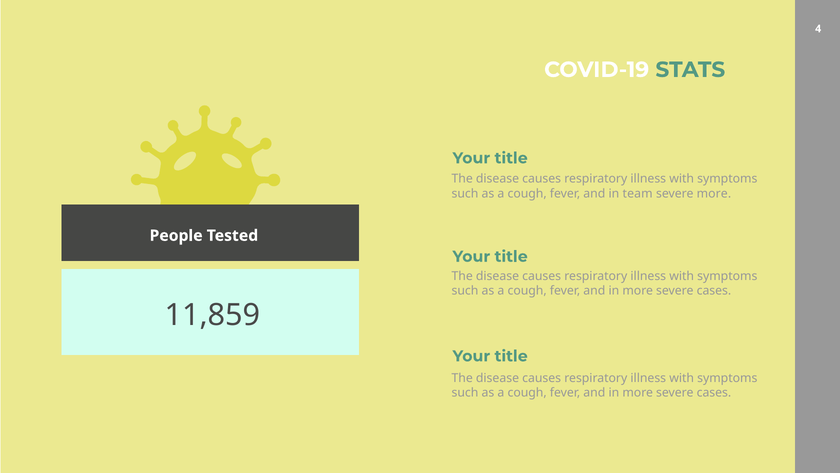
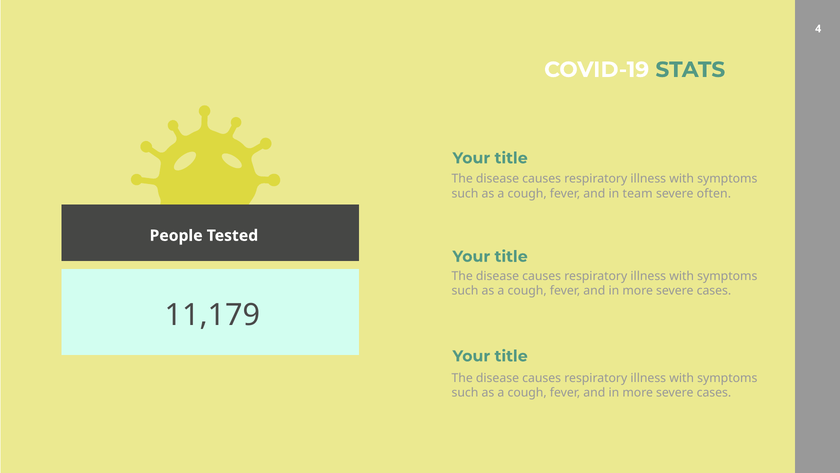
severe more: more -> often (714, 193)
11,859: 11,859 -> 11,179 (212, 315)
